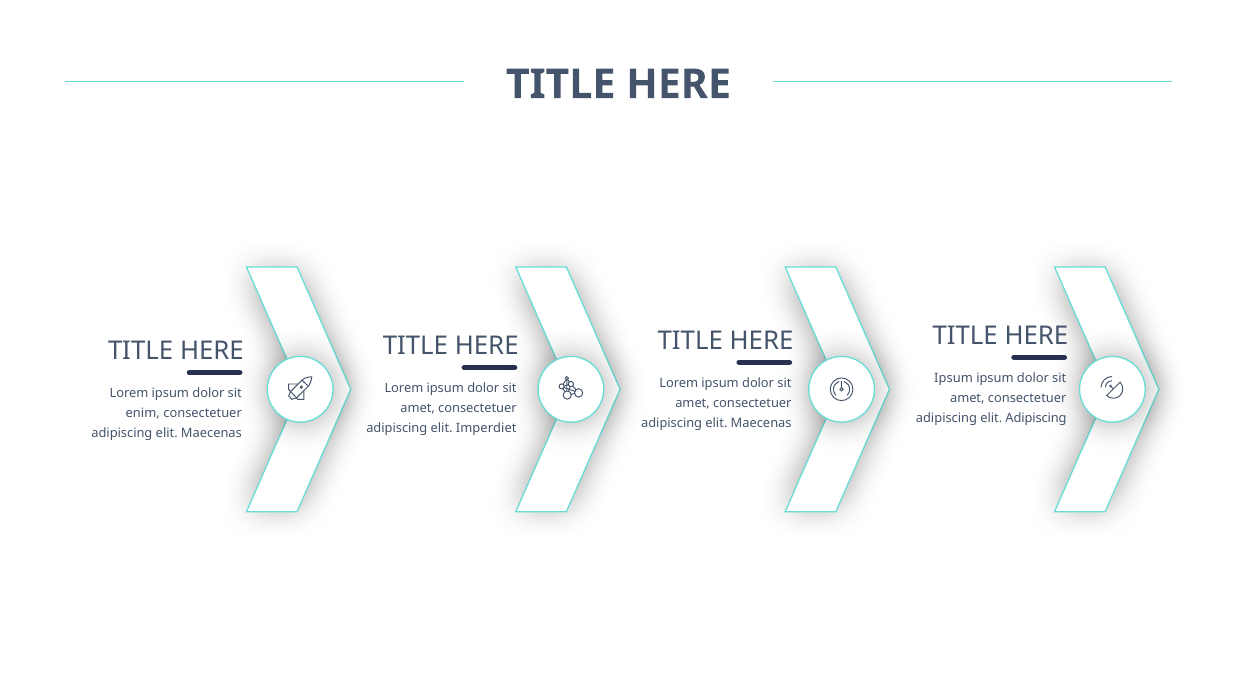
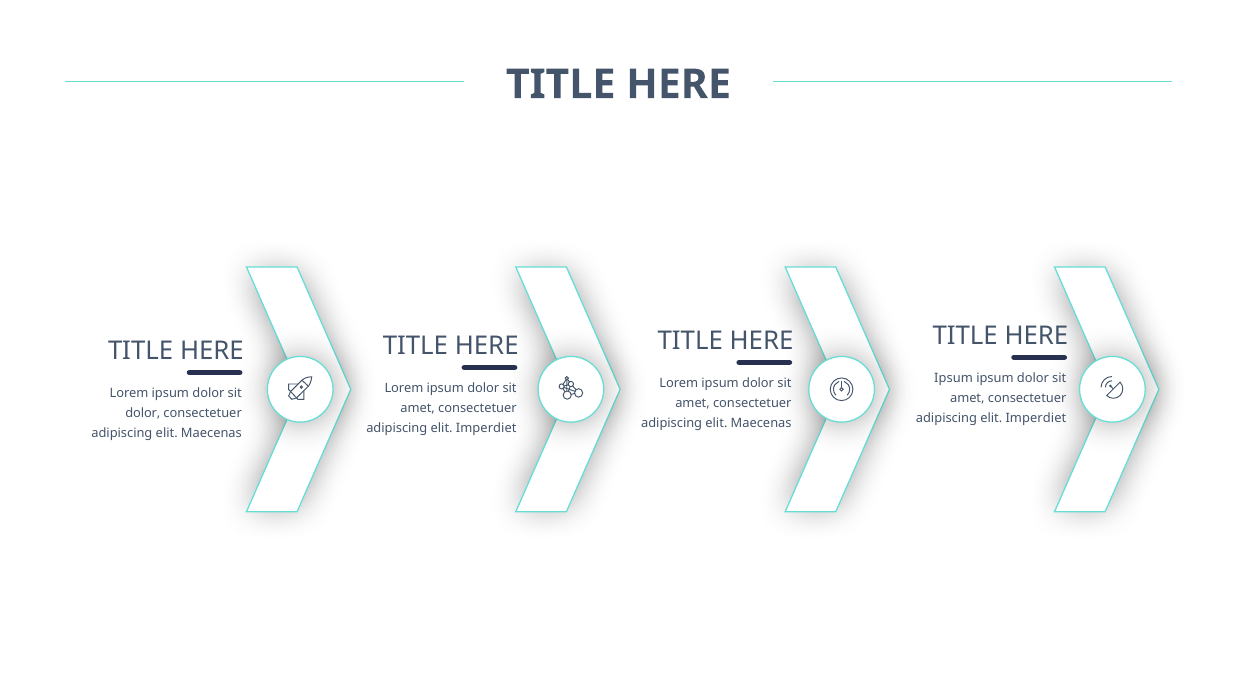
enim: enim -> dolor (143, 413)
Adipiscing: Adipiscing -> Imperdiet (1036, 418)
